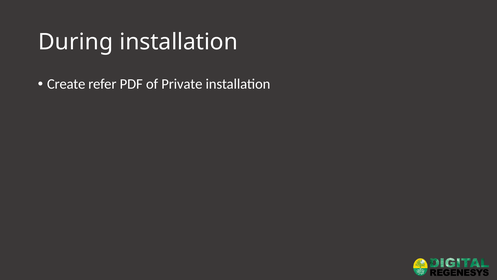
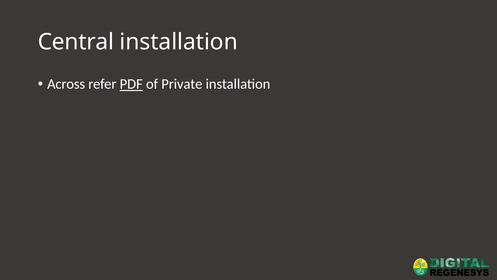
During: During -> Central (76, 42)
Create: Create -> Across (66, 84)
PDF underline: none -> present (131, 84)
